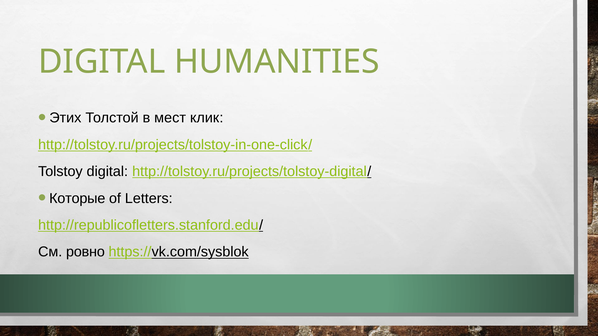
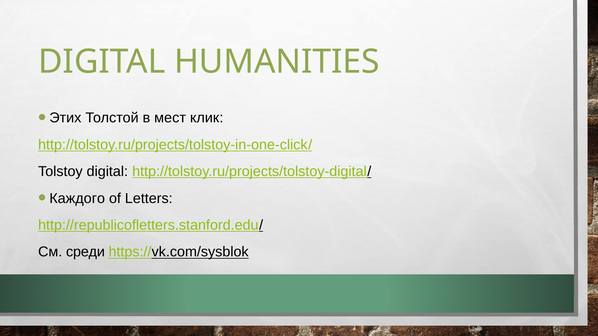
Которые: Которые -> Каждого (77, 199)
ровно: ровно -> среди (85, 252)
